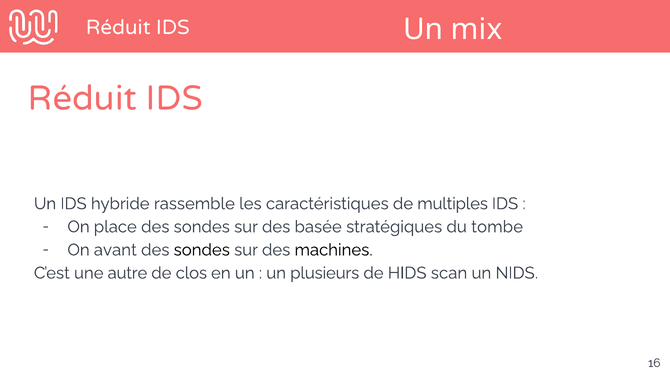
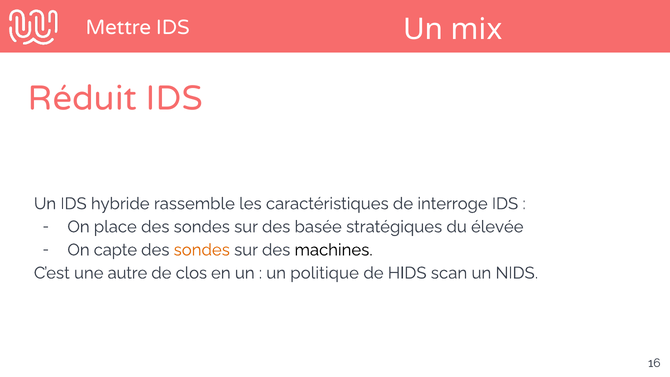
Réduit: Réduit -> Mettre (118, 28)
multiples: multiples -> interroge (453, 204)
tombe: tombe -> élevée (497, 227)
avant: avant -> capte (115, 250)
sondes colour: black -> orange (202, 250)
plusieurs: plusieurs -> politique (325, 273)
